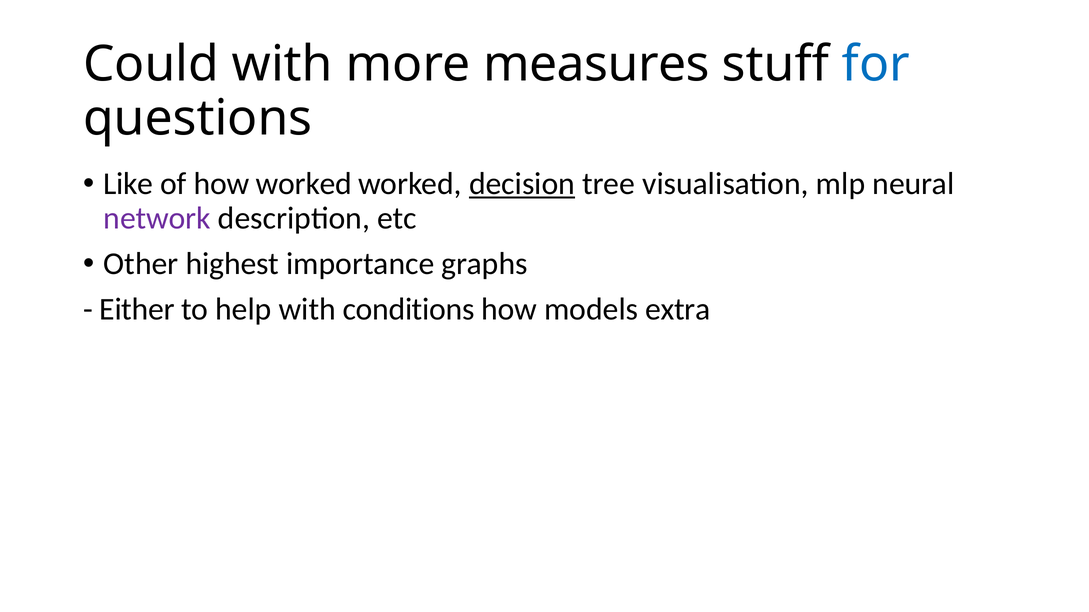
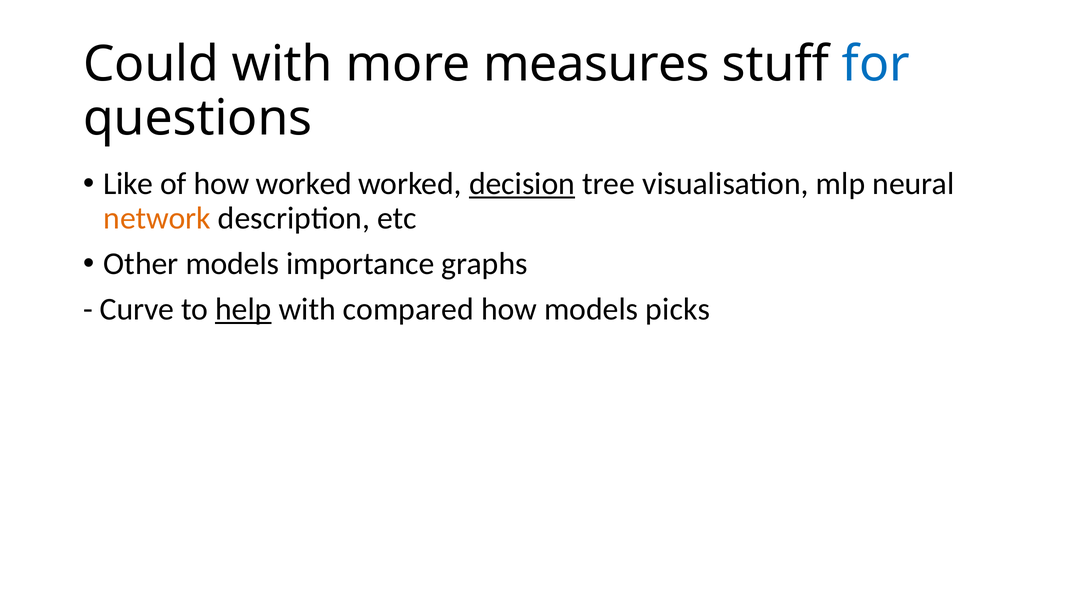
network colour: purple -> orange (157, 218)
Other highest: highest -> models (232, 264)
Either: Either -> Curve (137, 310)
help underline: none -> present (243, 310)
conditions: conditions -> compared (408, 310)
extra: extra -> picks (678, 310)
